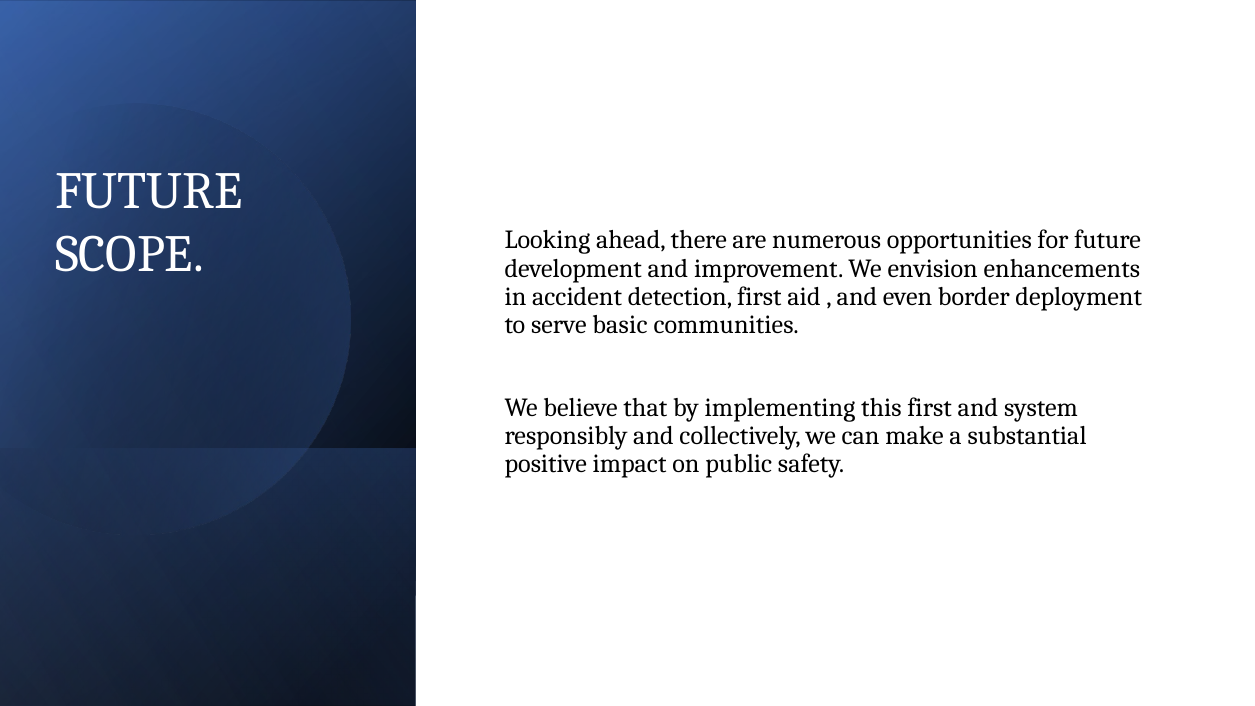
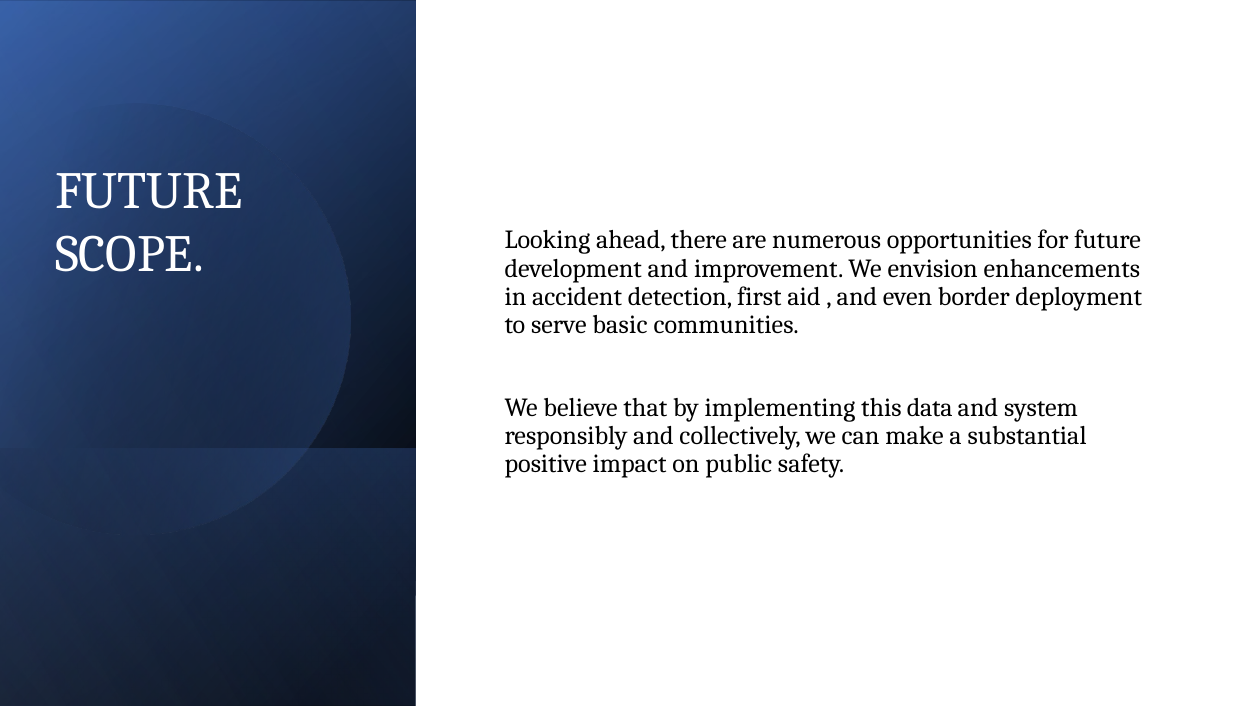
this first: first -> data (930, 408)
